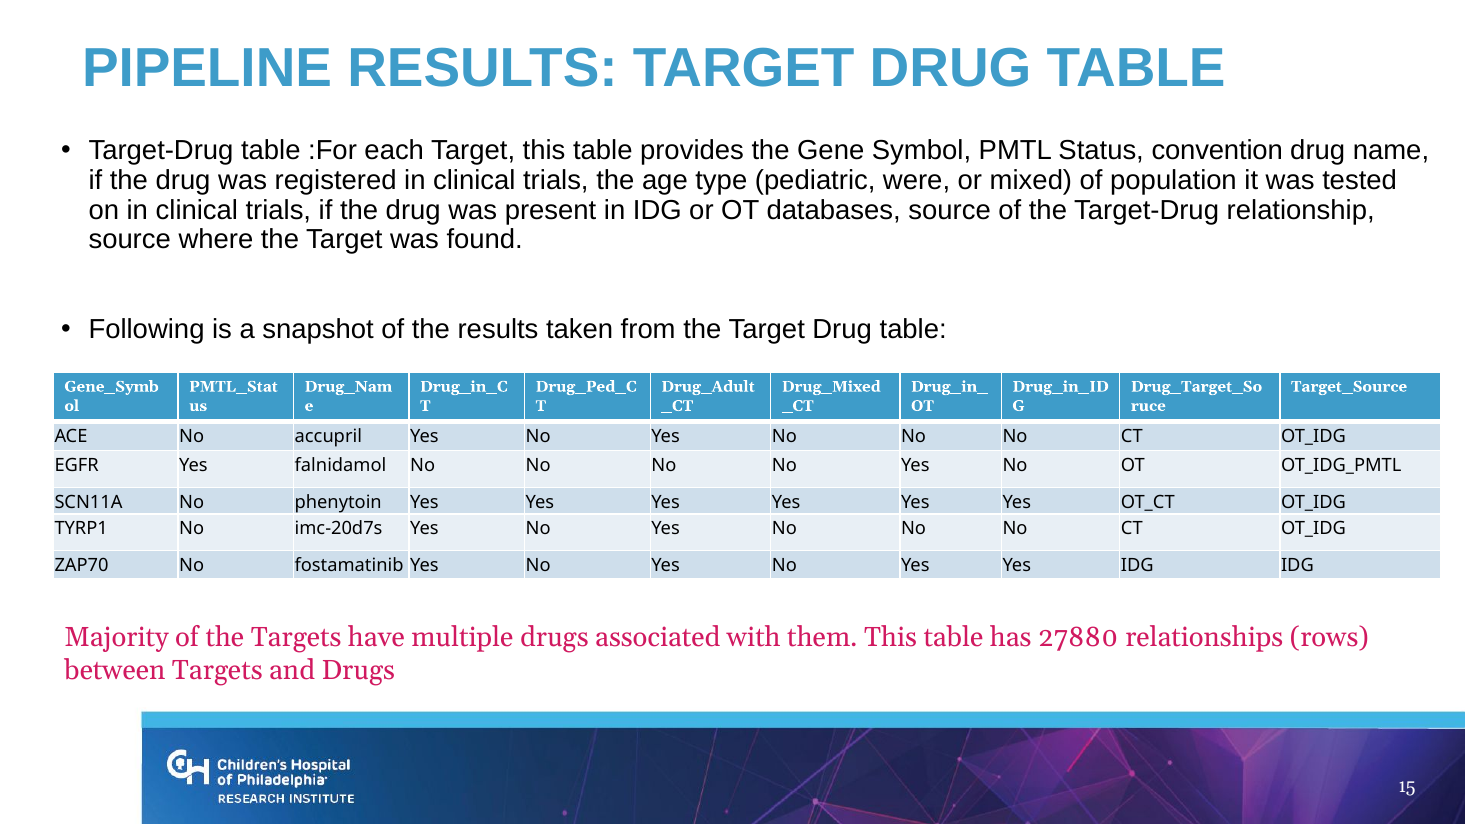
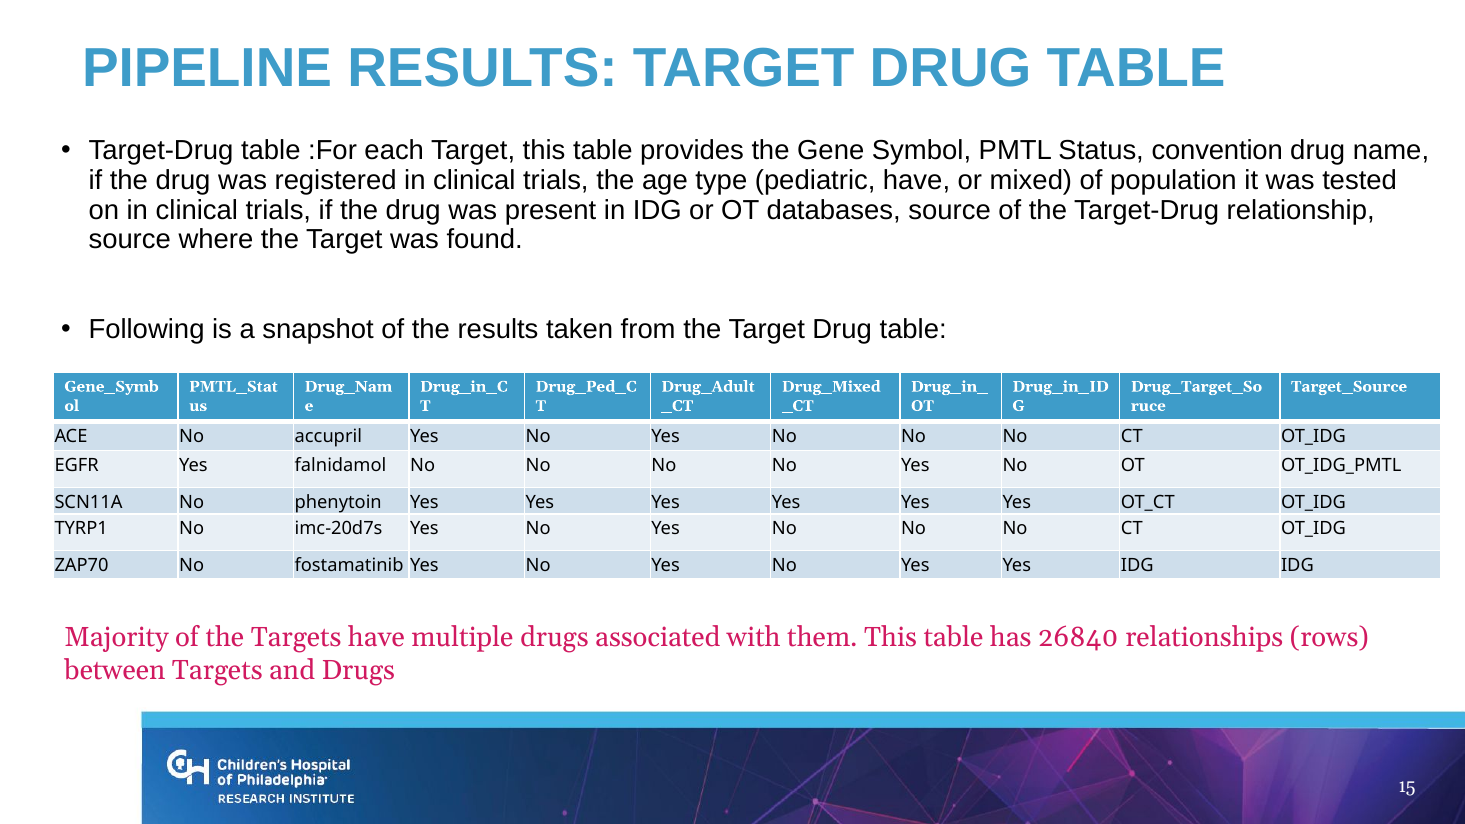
pediatric were: were -> have (917, 180)
27880: 27880 -> 26840 (1078, 637)
